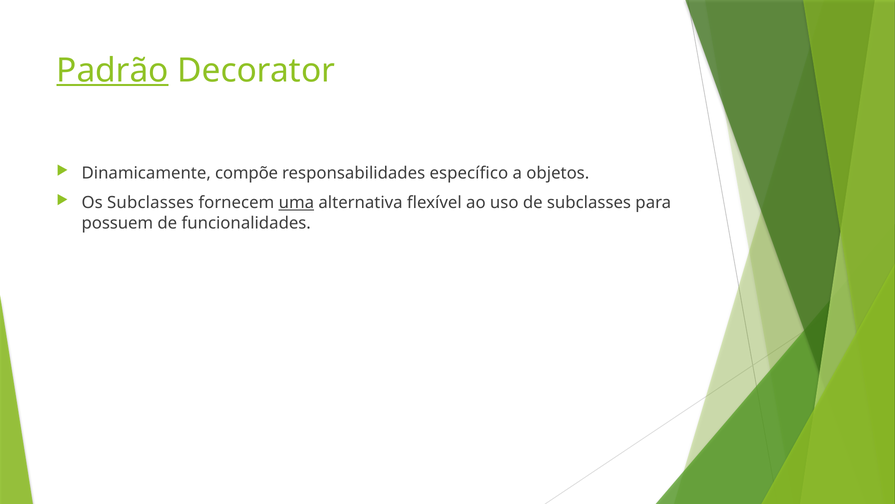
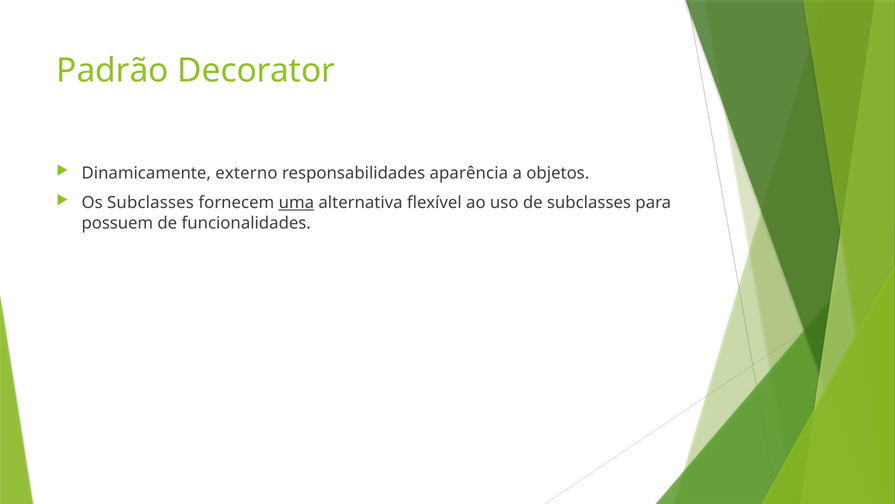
Padrão underline: present -> none (112, 71)
compõe: compõe -> externo (246, 173)
específico: específico -> aparência (469, 173)
